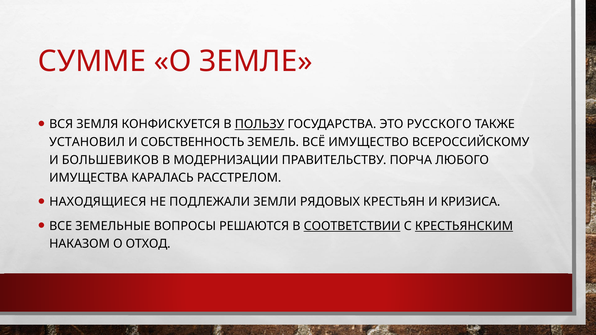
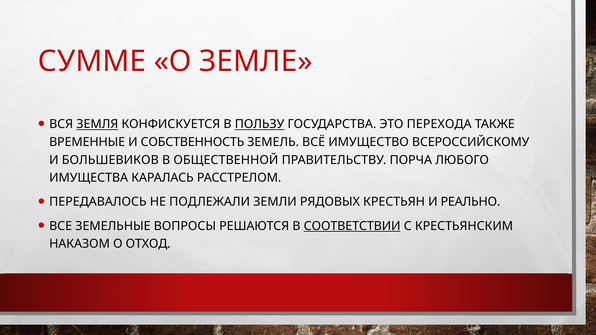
ЗЕМЛЯ underline: none -> present (97, 124)
РУССКОГО: РУССКОГО -> ПЕРЕХОДА (439, 124)
УСТАНОВИЛ: УСТАНОВИЛ -> ВРЕМЕННЫЕ (87, 142)
МОДЕРНИЗАЦИИ: МОДЕРНИЗАЦИИ -> ОБЩЕСТВЕННОЙ (226, 160)
НАХОДЯЩИЕСЯ: НАХОДЯЩИЕСЯ -> ПЕРЕДАВАЛОСЬ (98, 202)
КРИЗИСА: КРИЗИСА -> РЕАЛЬНО (470, 202)
КРЕСТЬЯНСКИМ underline: present -> none (464, 226)
